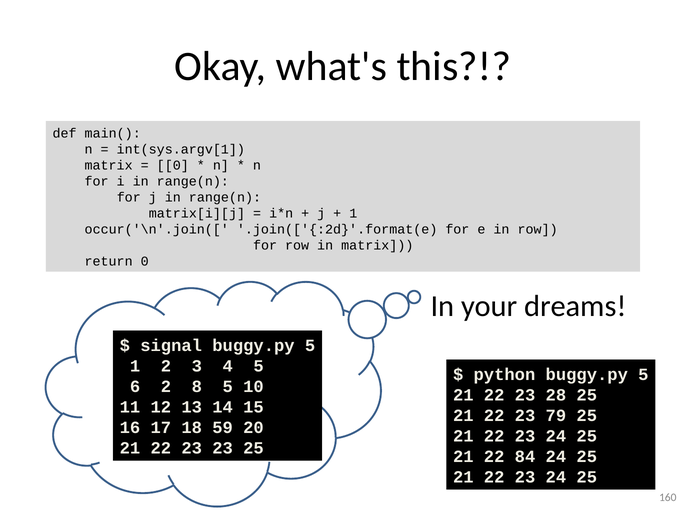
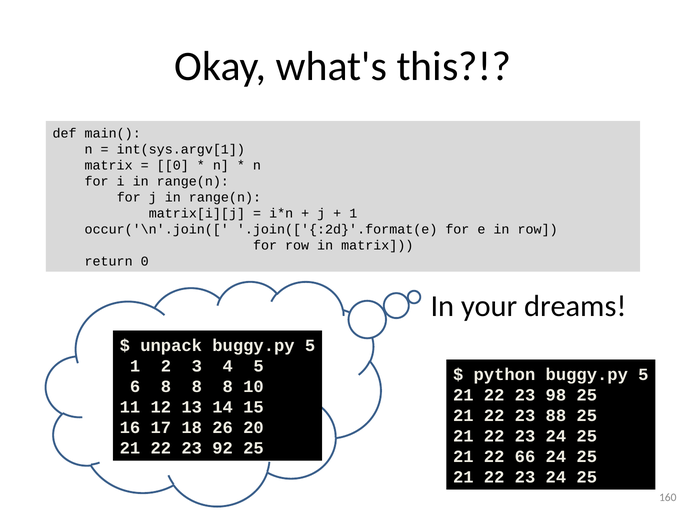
signal: signal -> unpack (171, 346)
6 2: 2 -> 8 (166, 387)
5: 5 -> 8 (228, 387)
28: 28 -> 98 (556, 395)
79: 79 -> 88 (556, 416)
59: 59 -> 26 (223, 428)
23 23: 23 -> 92 (223, 449)
84: 84 -> 66 (525, 457)
